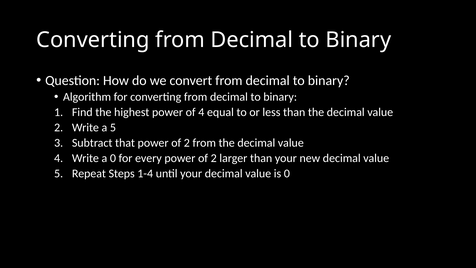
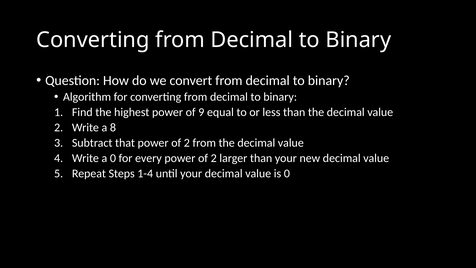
of 4: 4 -> 9 (201, 112)
a 5: 5 -> 8 (113, 127)
